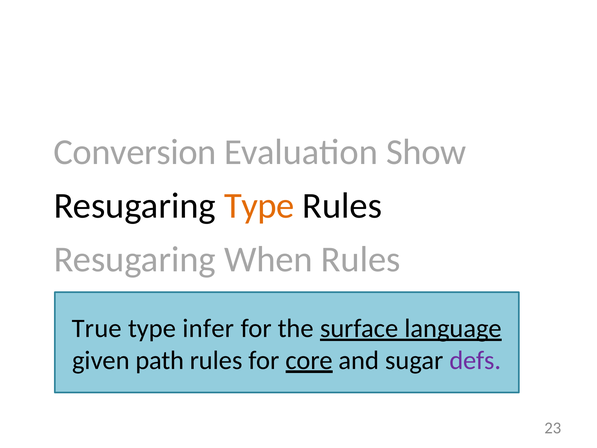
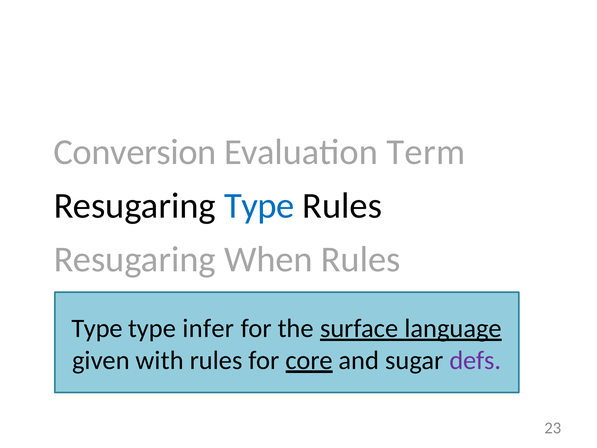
Show: Show -> Term (426, 152)
Type colour: orange -> blue (259, 206)
True: True -> Type (97, 328)
path: path -> with (160, 360)
